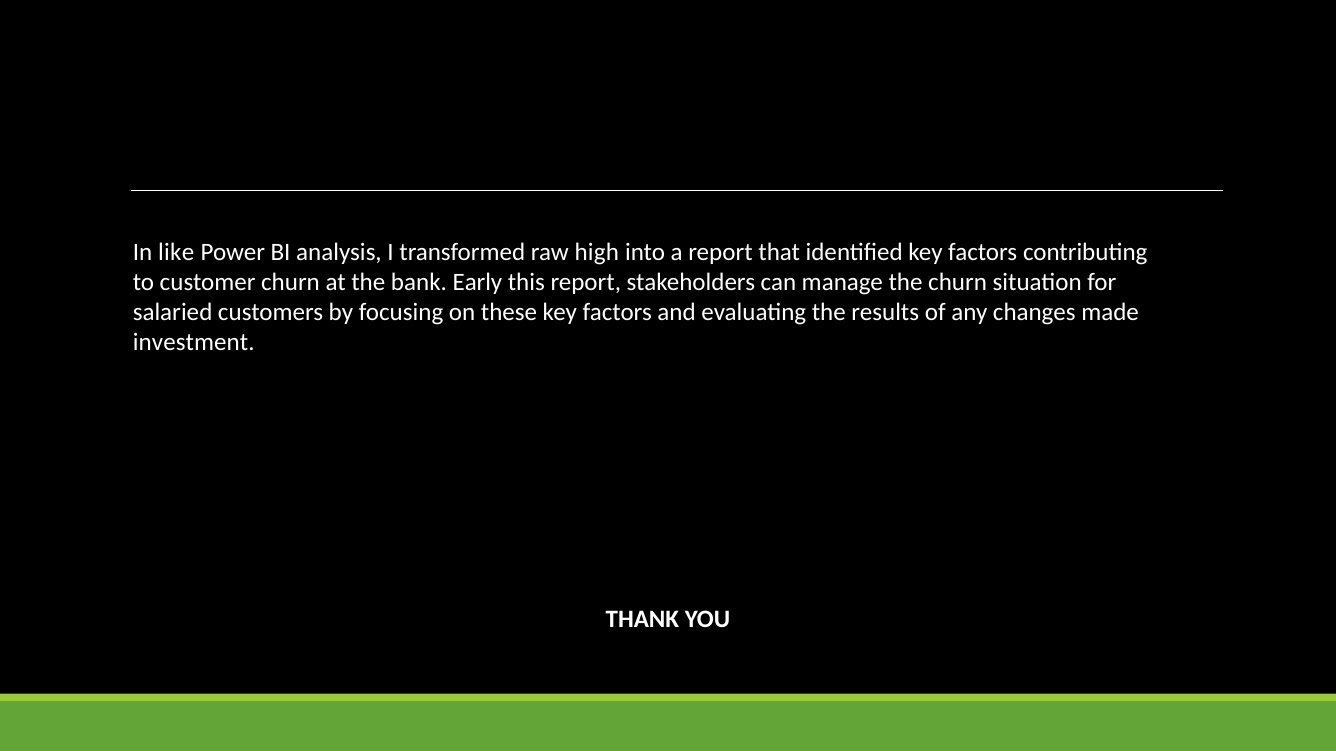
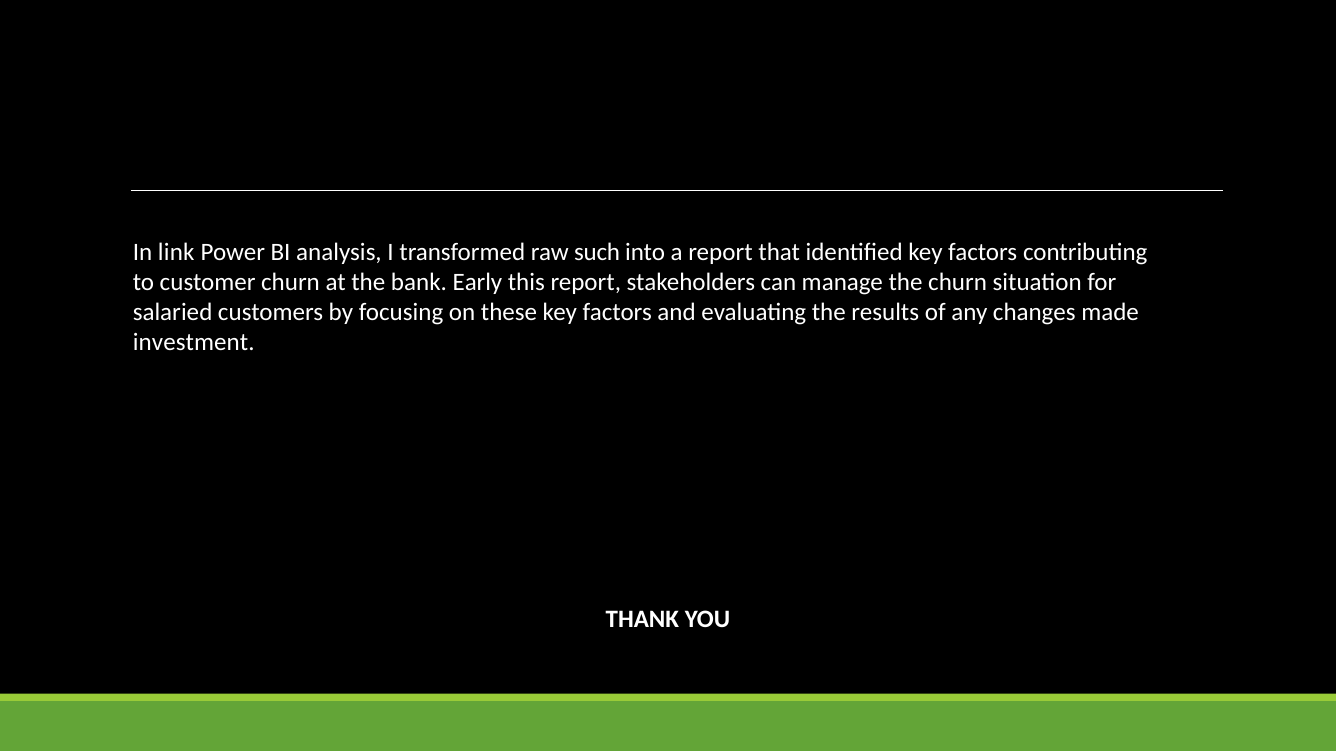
like: like -> link (176, 252)
high: high -> such (597, 252)
